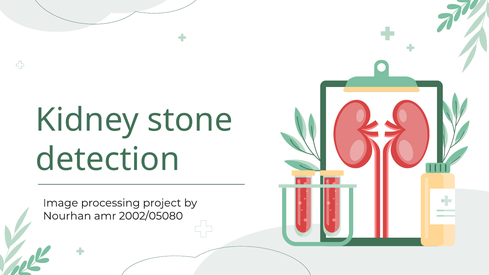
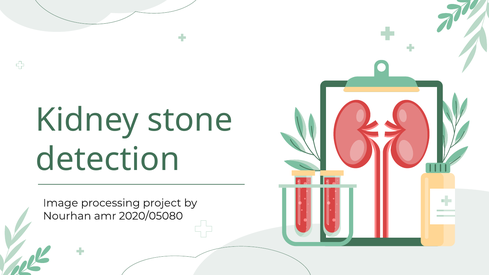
2002/05080: 2002/05080 -> 2020/05080 (151, 216)
